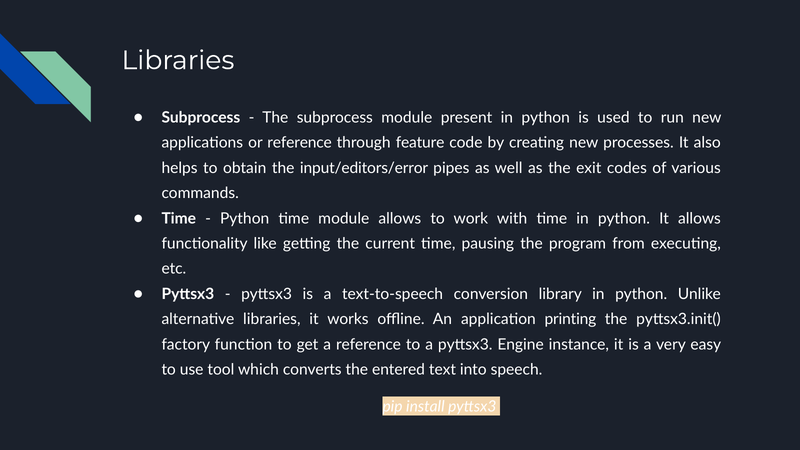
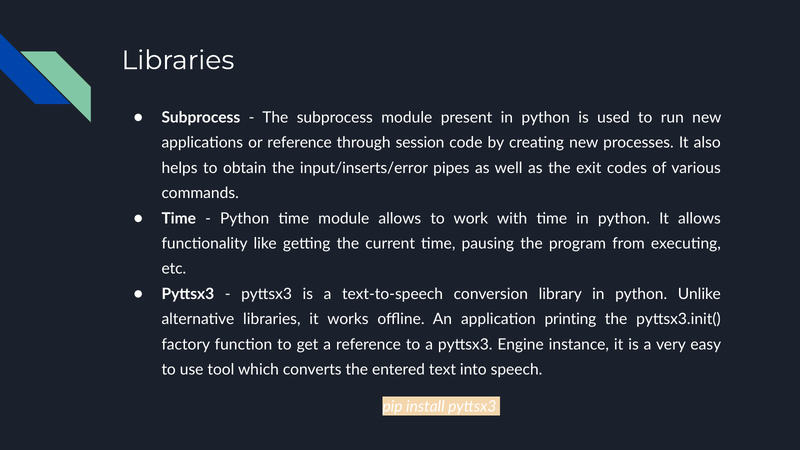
feature: feature -> session (420, 143)
input/editors/error: input/editors/error -> input/inserts/error (364, 168)
